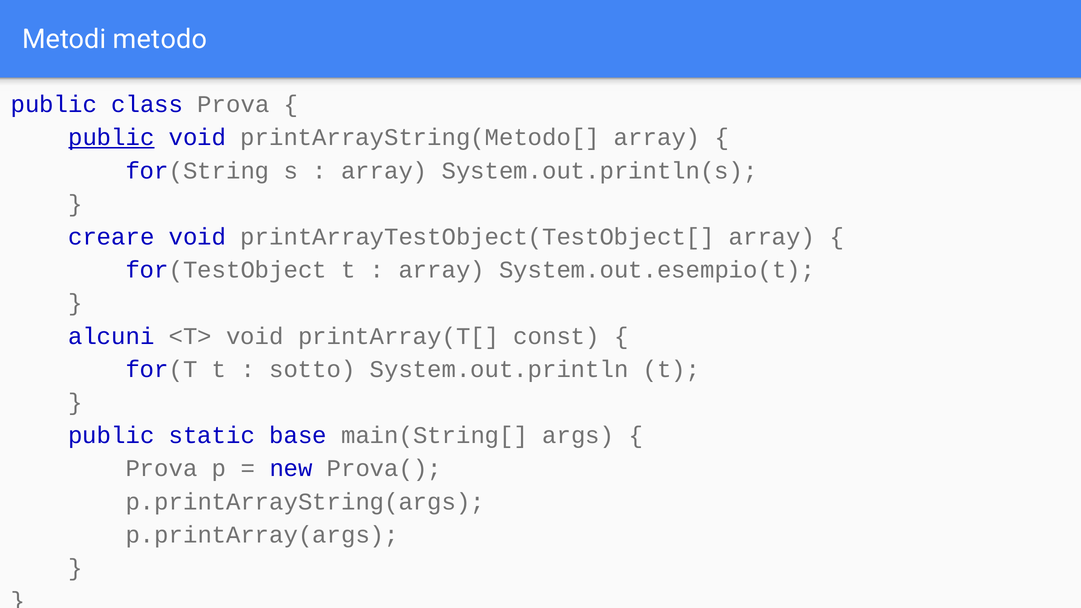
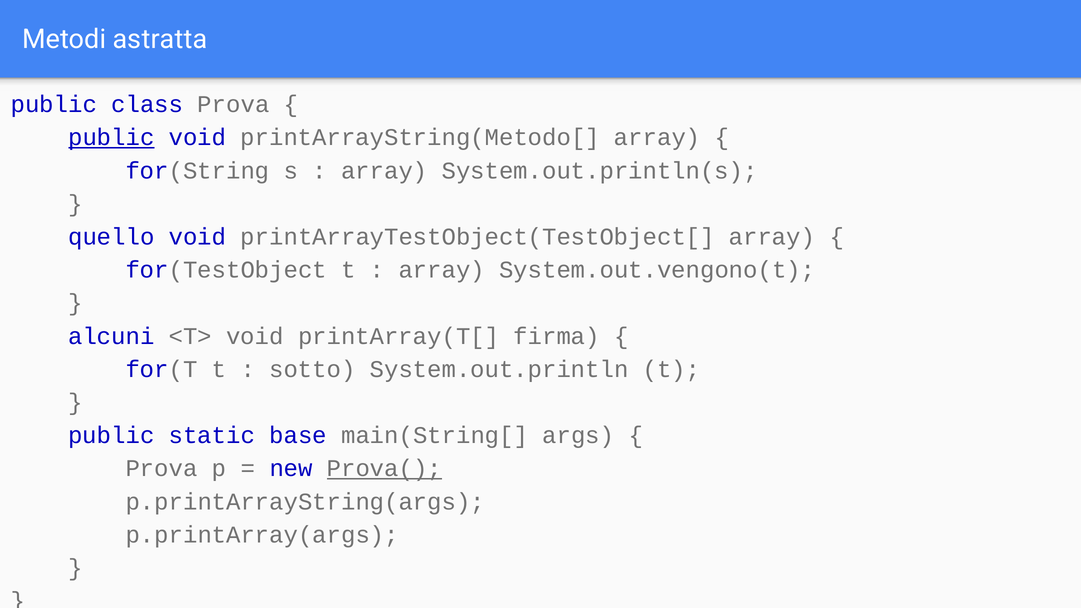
metodo: metodo -> astratta (160, 39)
creare: creare -> quello (111, 237)
System.out.esempio(t: System.out.esempio(t -> System.out.vengono(t (657, 270)
const: const -> firma (557, 336)
Prova( underline: none -> present (384, 469)
